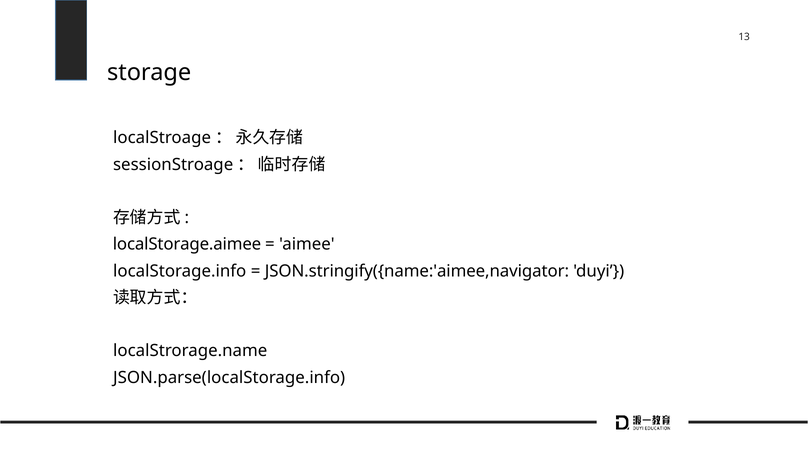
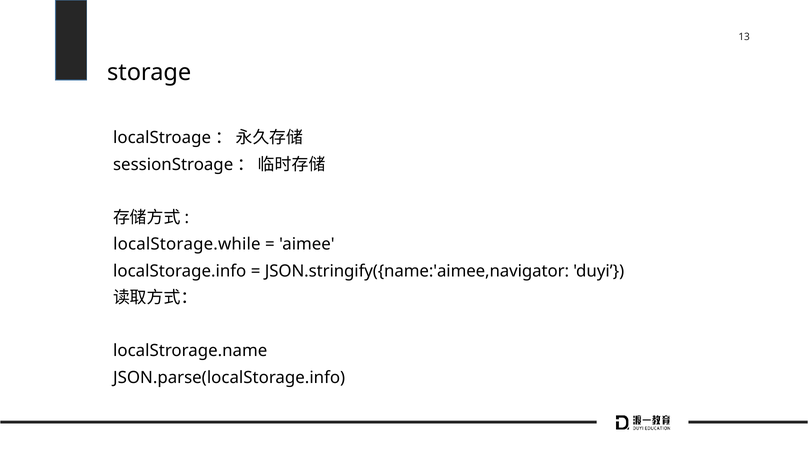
localStorage.aimee: localStorage.aimee -> localStorage.while (187, 244)
